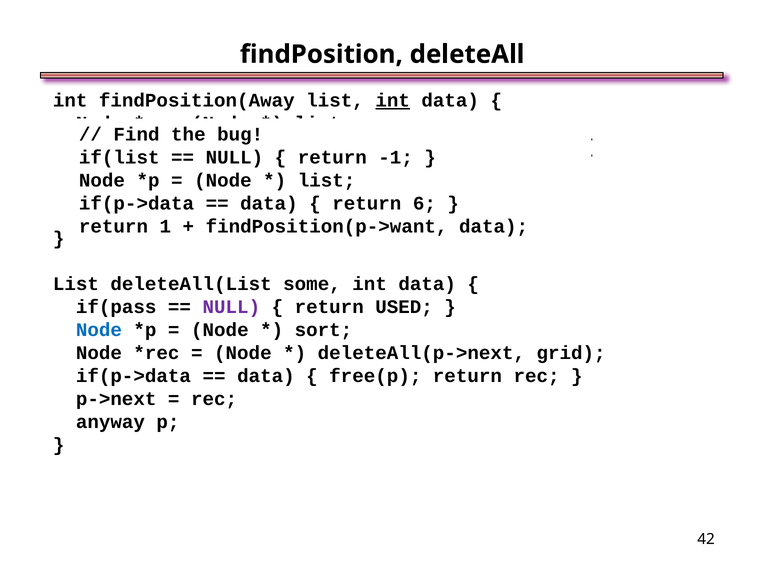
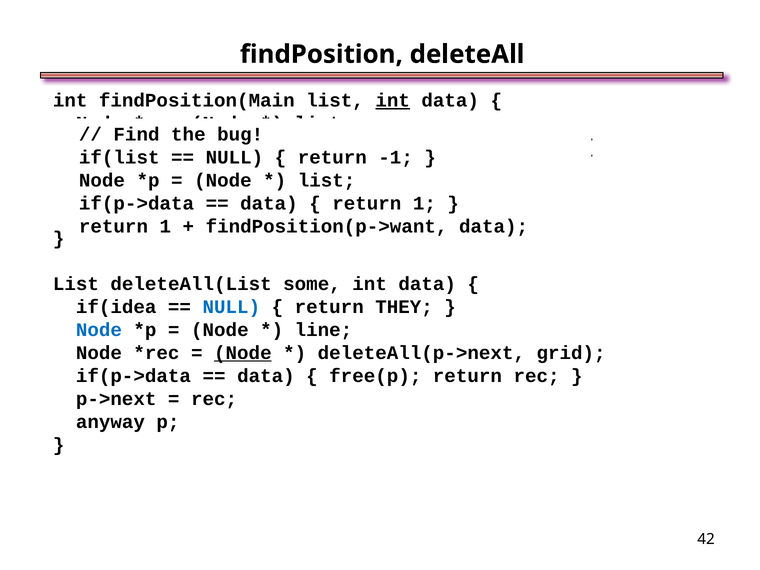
findPosition(Away: findPosition(Away -> findPosition(Main (197, 100)
6: 6 -> 1 (424, 204)
if(pass: if(pass -> if(idea (116, 307)
NULL colour: purple -> blue (231, 307)
USED: USED -> THEY (404, 307)
sort: sort -> line (323, 330)
Node underline: none -> present (243, 353)
